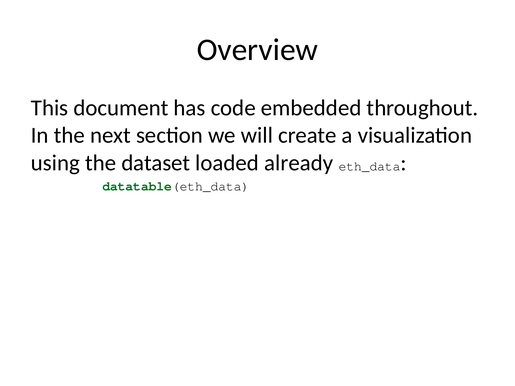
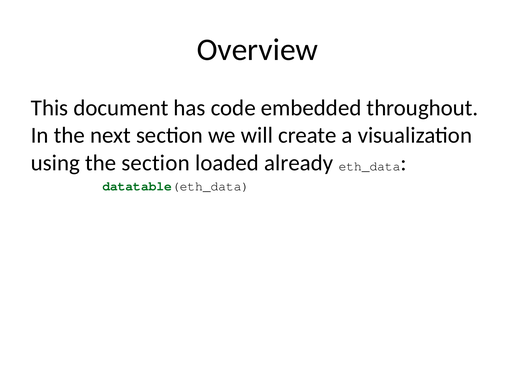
the dataset: dataset -> section (156, 163)
